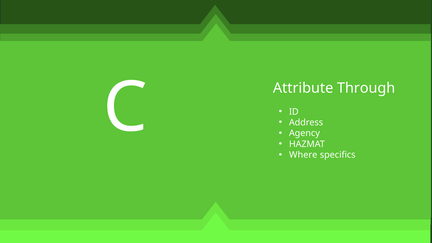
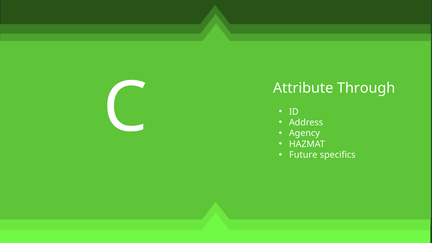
Where: Where -> Future (303, 155)
